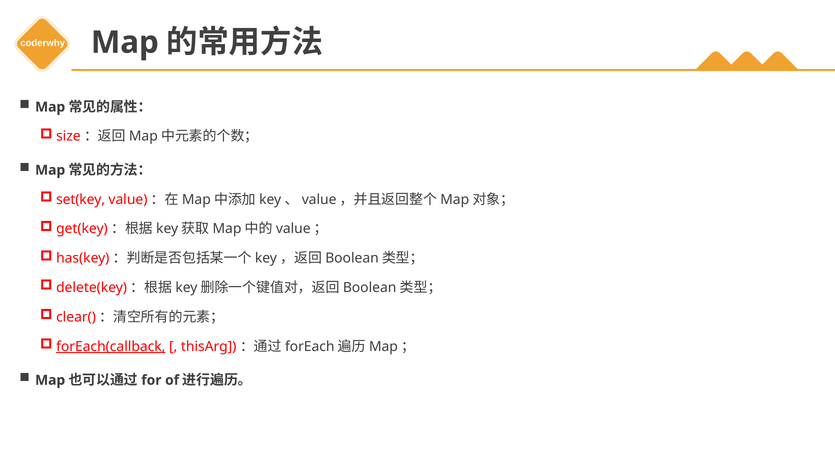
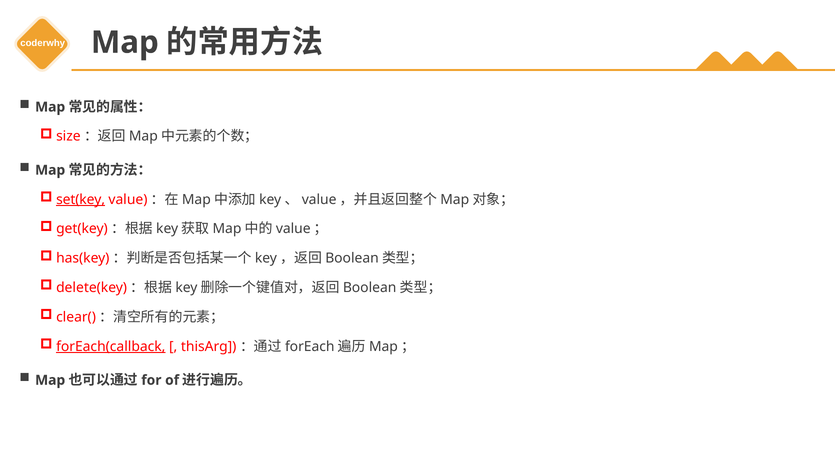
set(key underline: none -> present (81, 199)
